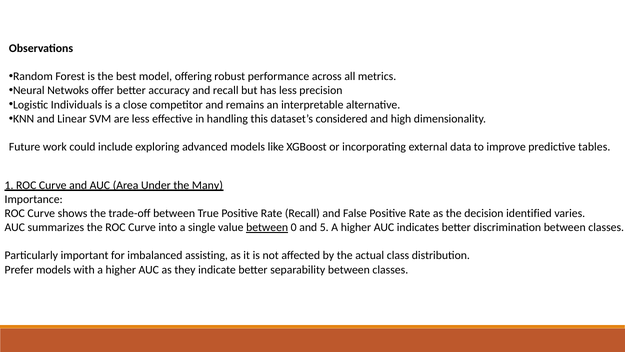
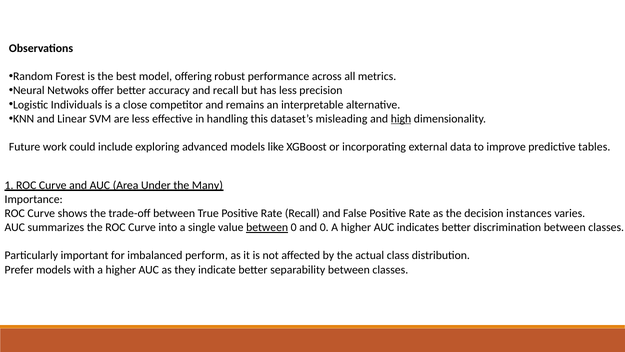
considered: considered -> misleading (342, 119)
high underline: none -> present (401, 119)
identified: identified -> instances (529, 213)
and 5: 5 -> 0 (324, 227)
assisting: assisting -> perform (206, 255)
